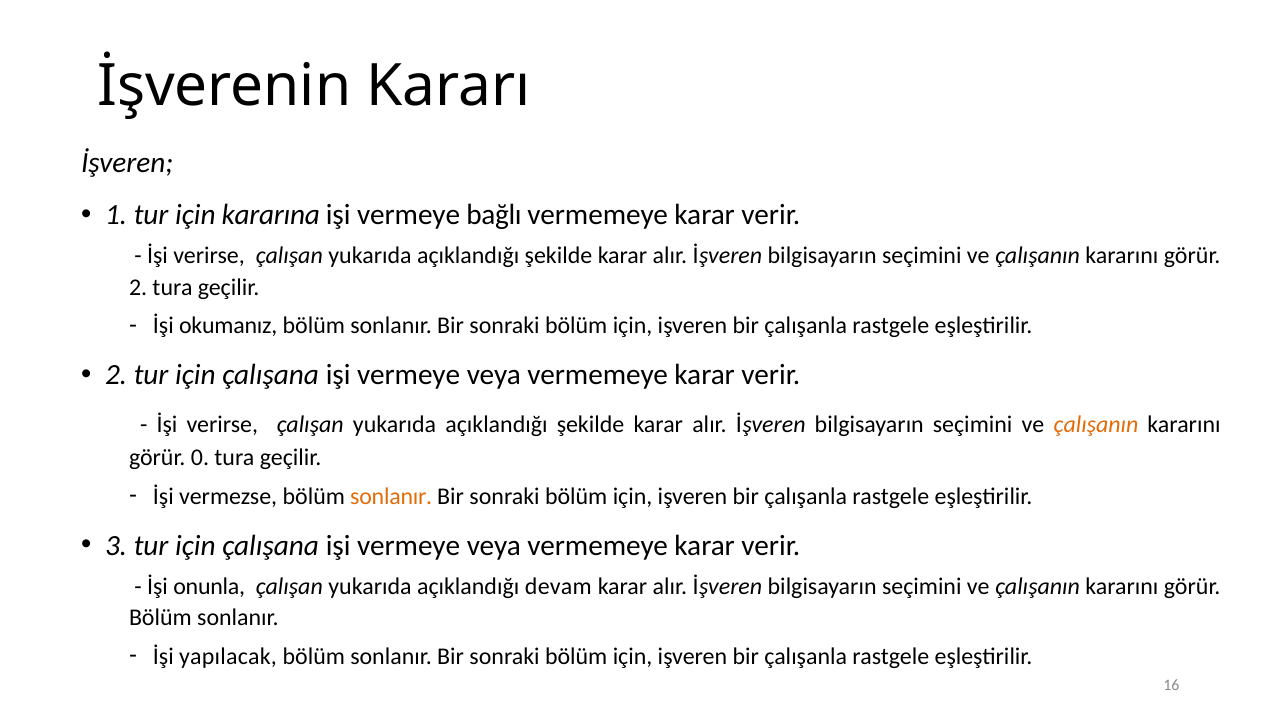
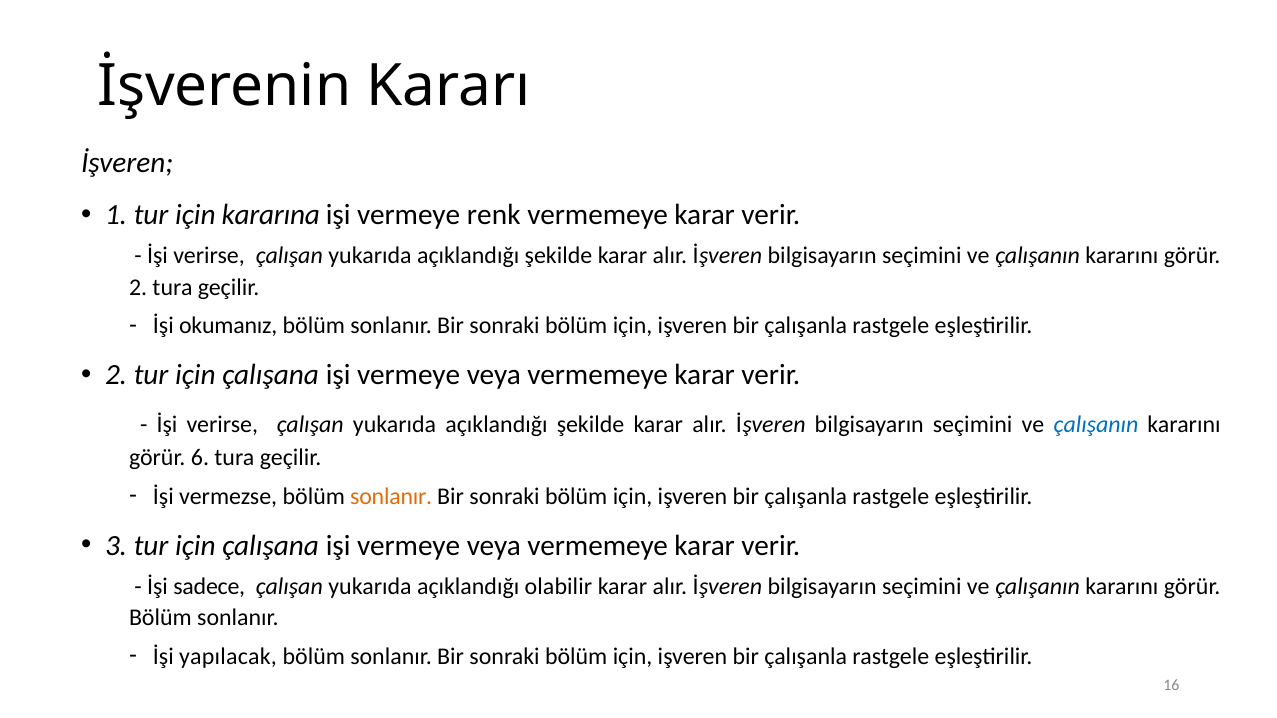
bağlı: bağlı -> renk (494, 215)
çalışanın colour: orange -> blue (1096, 425)
0: 0 -> 6 (200, 458)
onunla: onunla -> sadece (209, 587)
devam: devam -> olabilir (558, 587)
